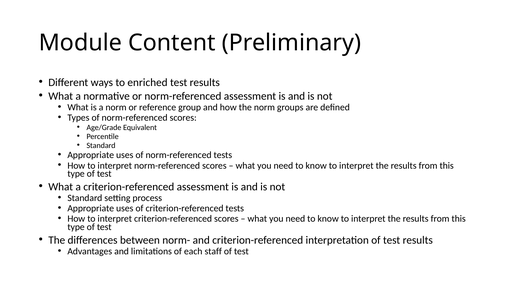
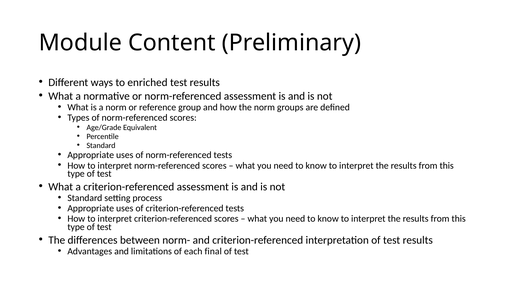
staff: staff -> final (213, 251)
